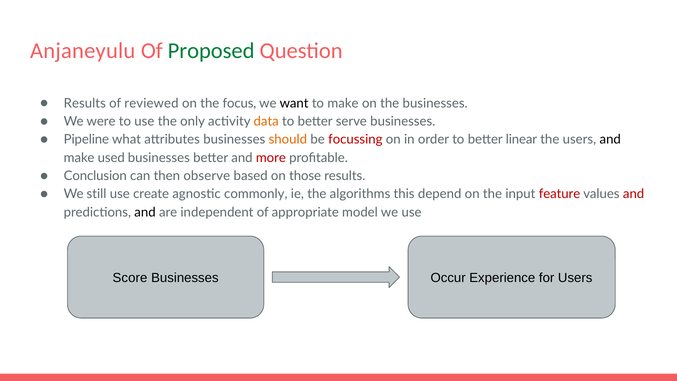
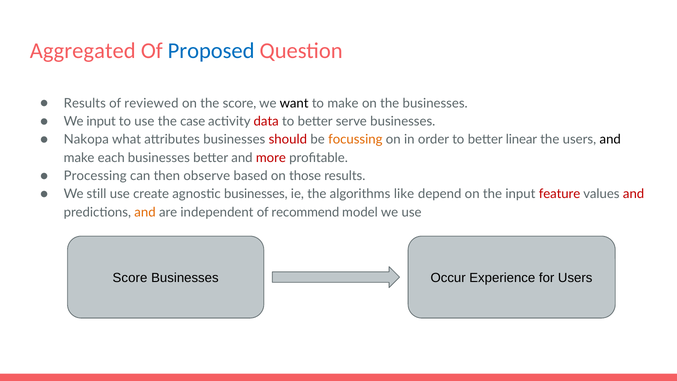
Anjaneyulu: Anjaneyulu -> Aggregated (83, 51)
Proposed colour: green -> blue (211, 51)
the focus: focus -> score (239, 103)
We were: were -> input (101, 121)
only: only -> case (193, 121)
data colour: orange -> red (266, 121)
Pipeline: Pipeline -> Nakopa (86, 140)
should colour: orange -> red (288, 140)
focussing colour: red -> orange (355, 140)
used: used -> each (111, 158)
Conclusion: Conclusion -> Processing (95, 176)
agnostic commonly: commonly -> businesses (256, 194)
this: this -> like (404, 194)
and colour: black -> orange (145, 212)
appropriate: appropriate -> recommend (305, 212)
